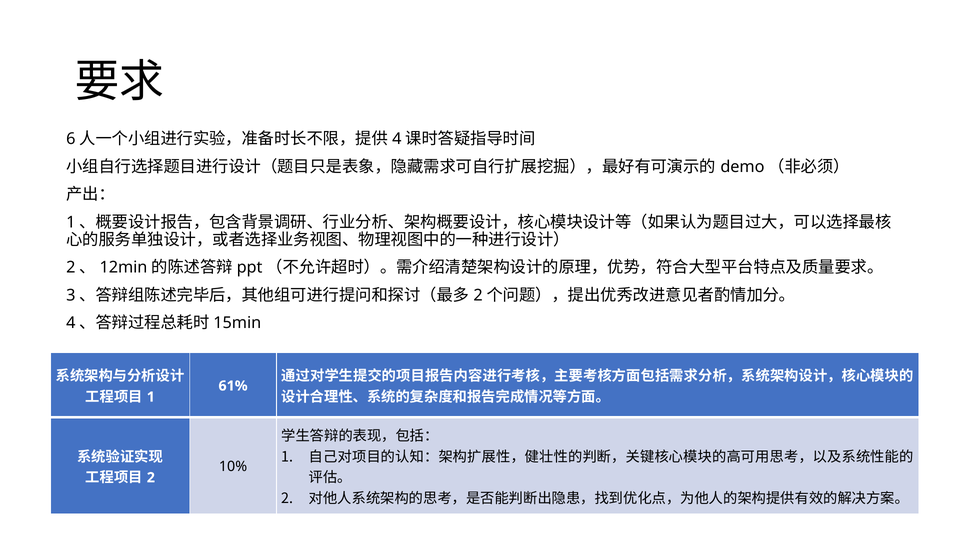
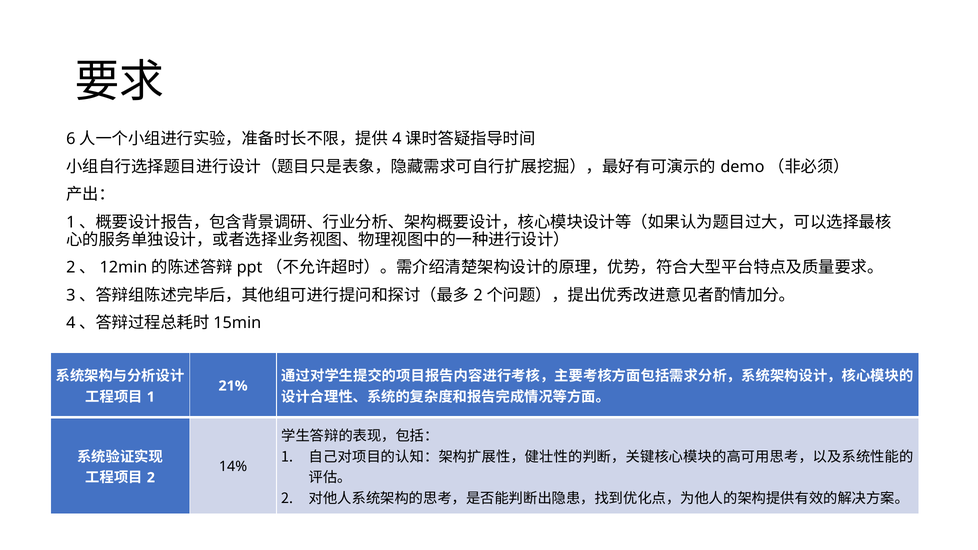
61%: 61% -> 21% (233, 386)
10%: 10% -> 14% (233, 467)
